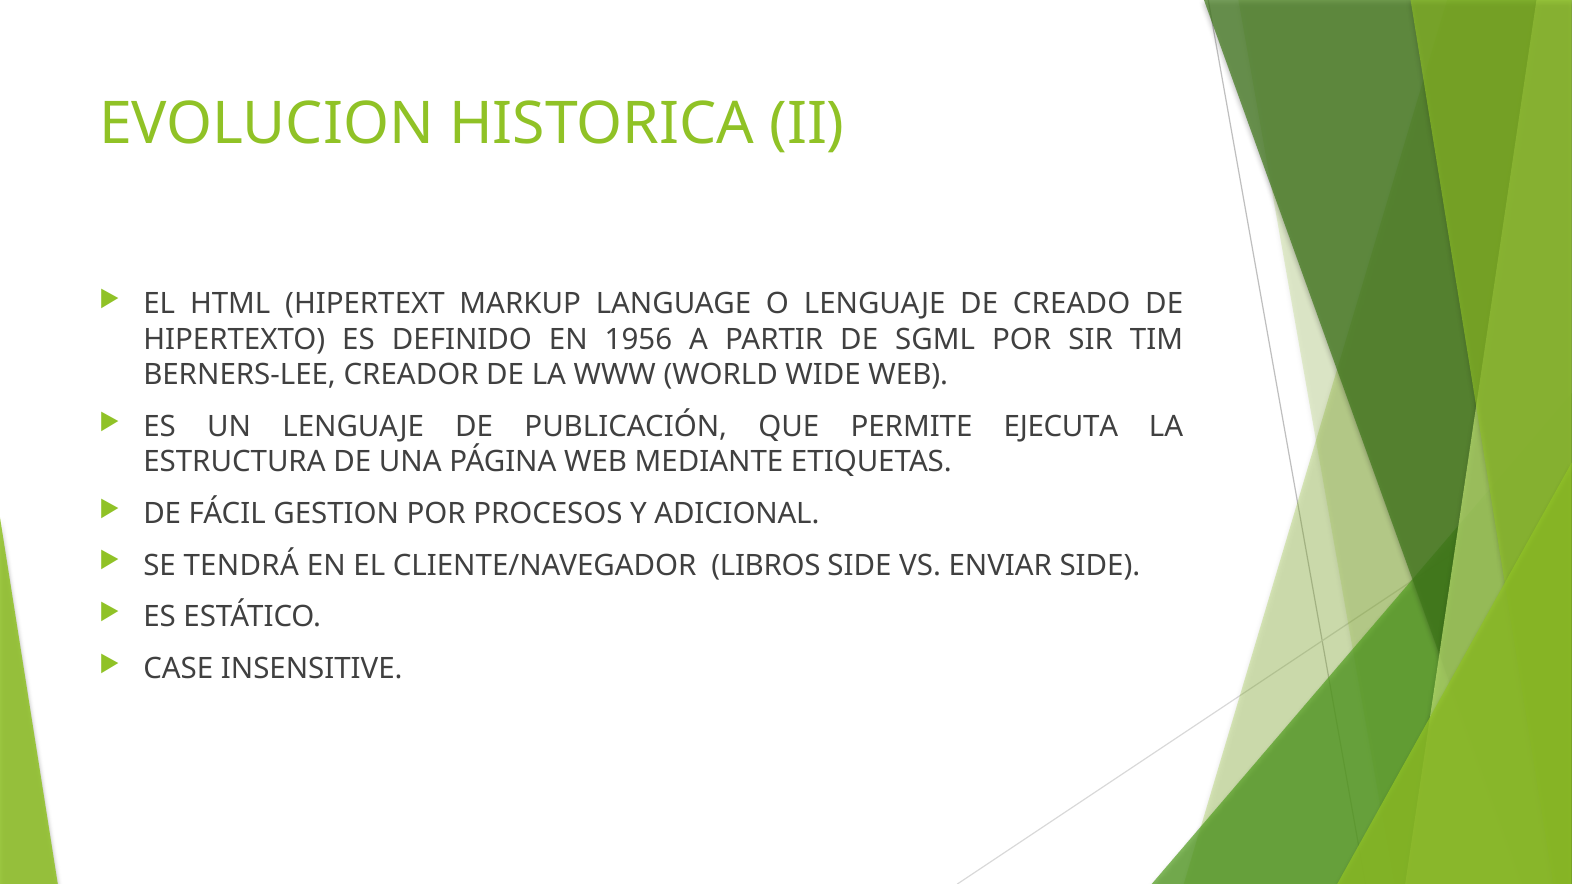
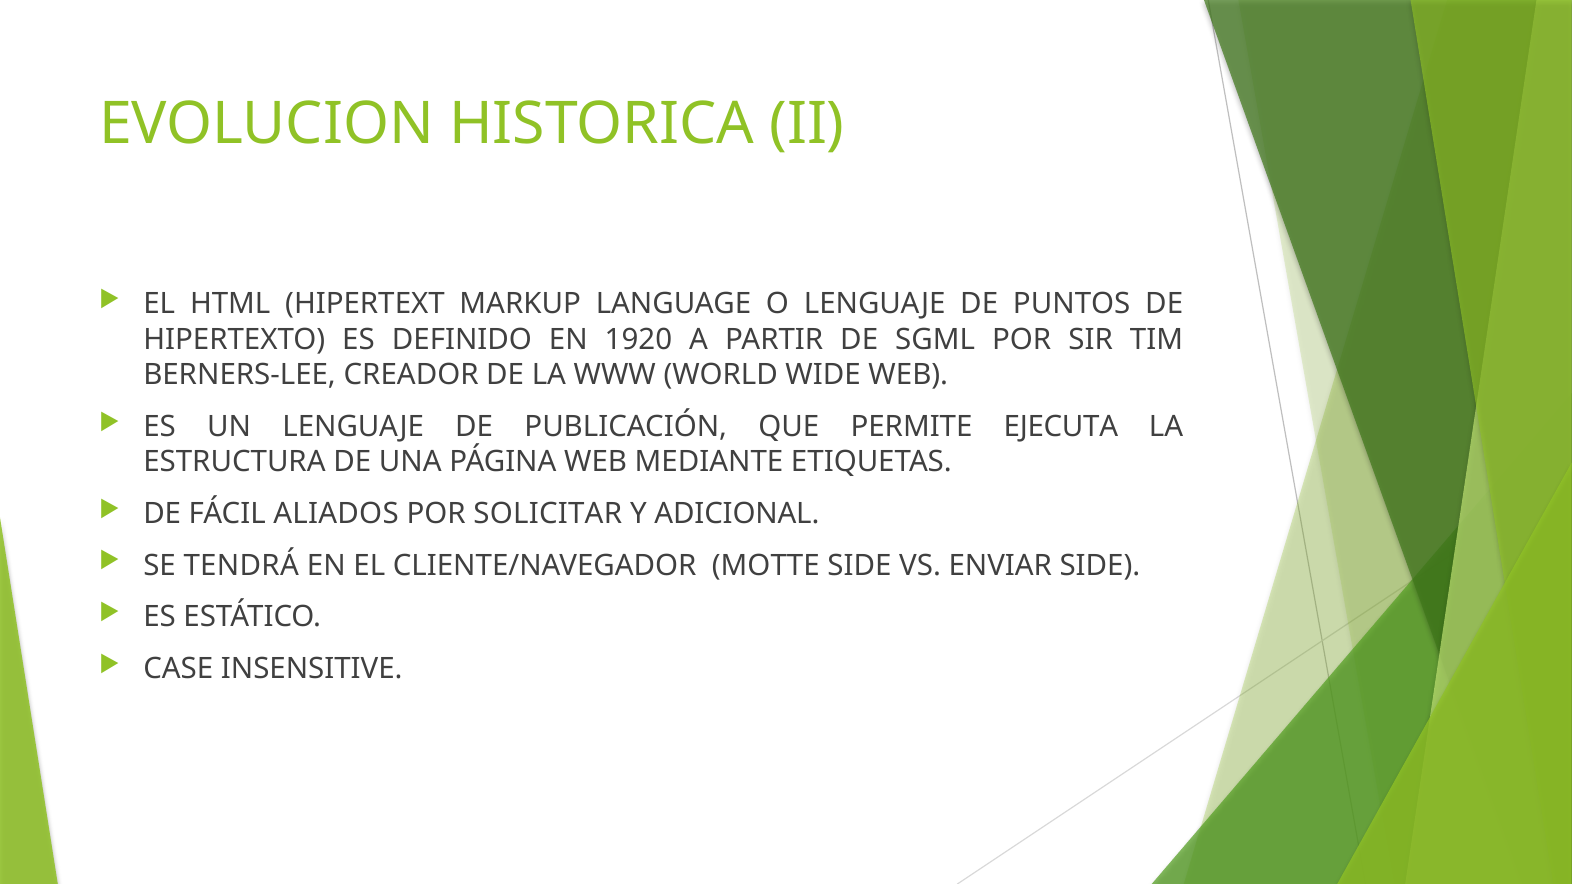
CREADO: CREADO -> PUNTOS (1072, 304)
1956: 1956 -> 1920 (638, 340)
GESTION: GESTION -> ALIADOS (336, 514)
PROCESOS: PROCESOS -> SOLICITAR (548, 514)
LIBROS: LIBROS -> MOTTE (766, 566)
